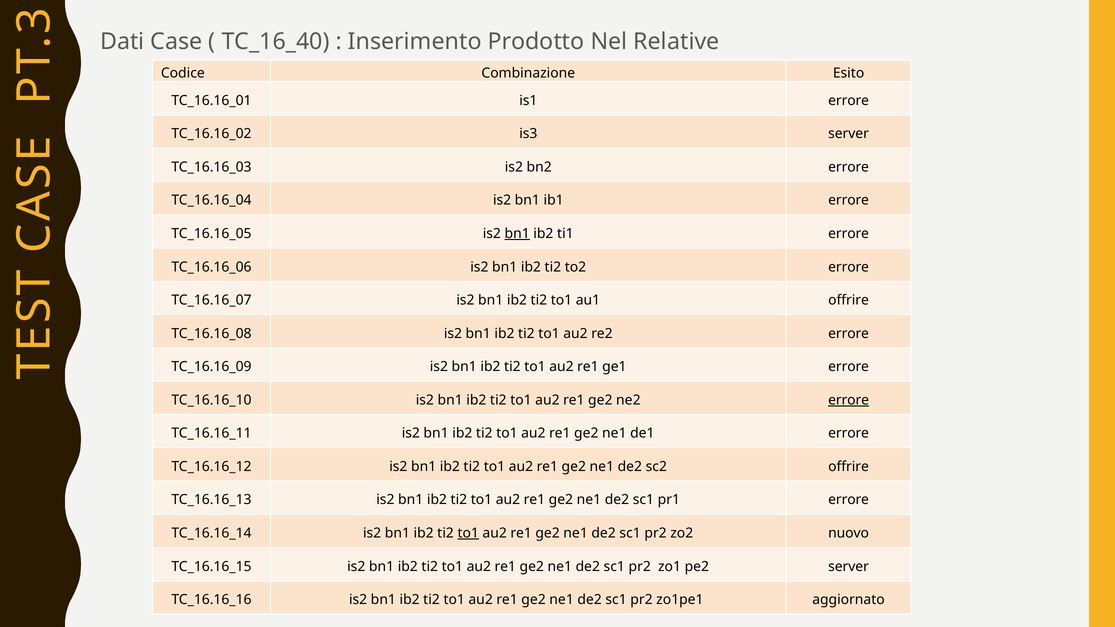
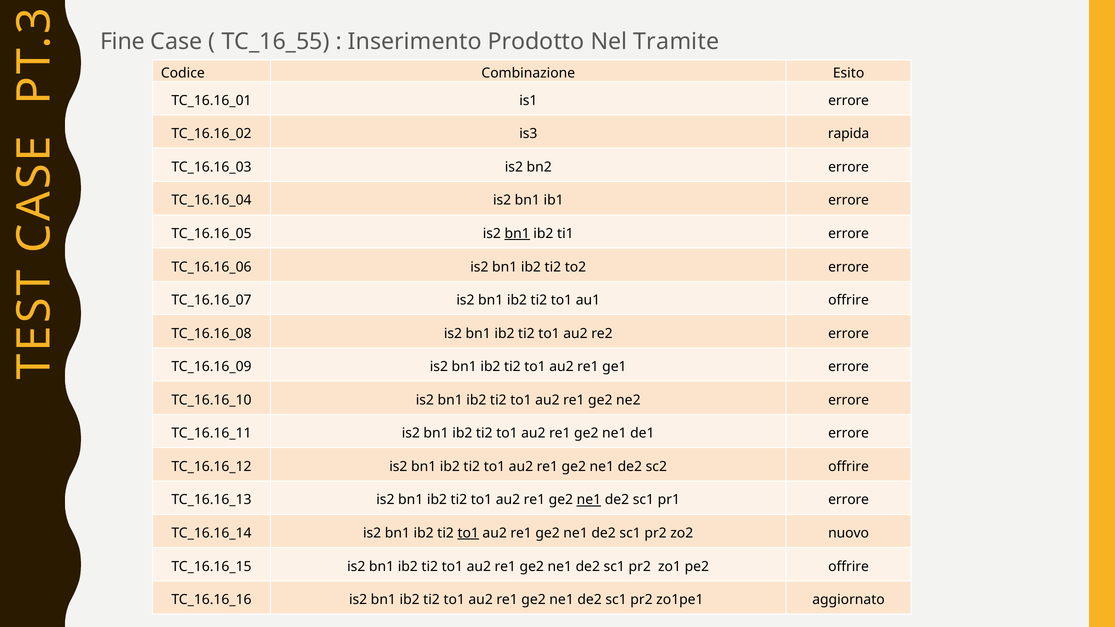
Dati: Dati -> Fine (123, 42)
TC_16_40: TC_16_40 -> TC_16_55 (276, 42)
Relative: Relative -> Tramite (676, 42)
is3 server: server -> rapida (849, 134)
errore underline: present -> none (849, 400)
ne1 underline: none -> present (589, 500)
pe2 server: server -> offrire (849, 567)
